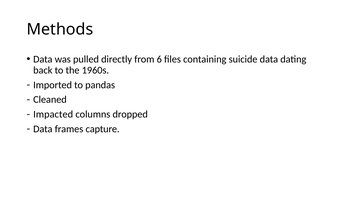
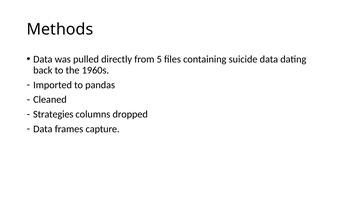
6: 6 -> 5 (159, 59)
Impacted: Impacted -> Strategies (53, 114)
